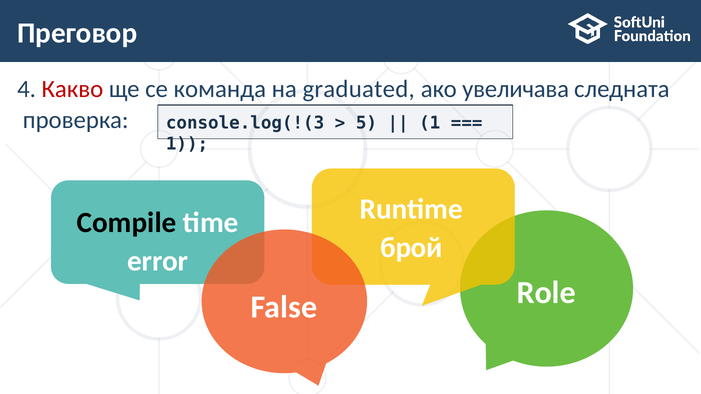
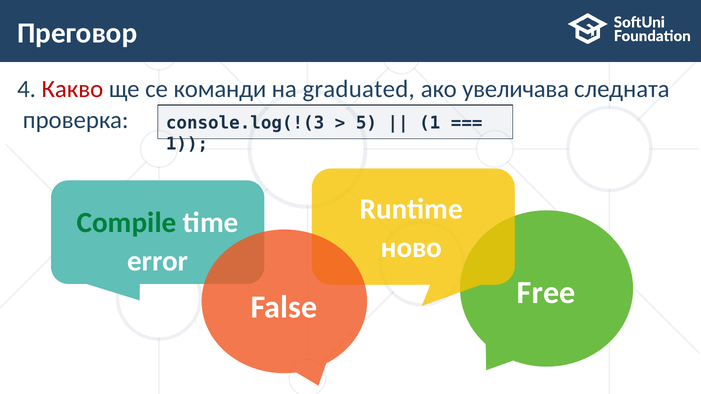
команда: команда -> команди (220, 89)
Compile colour: black -> green (127, 223)
брой: брой -> ново (411, 248)
Role: Role -> Free (546, 293)
